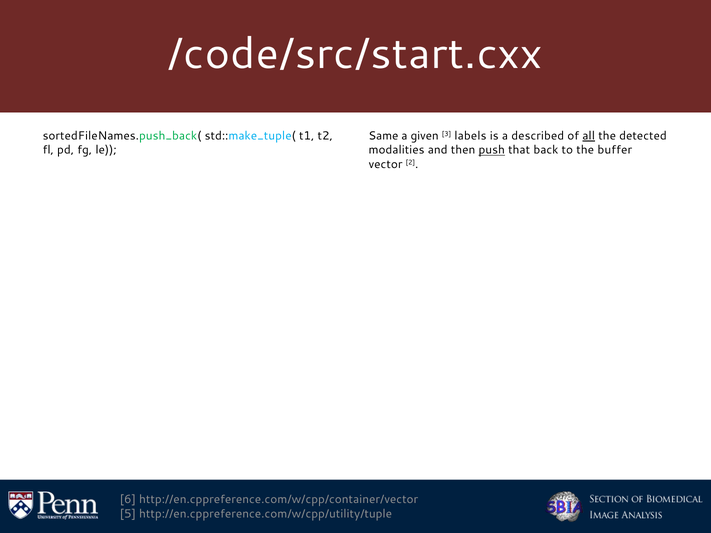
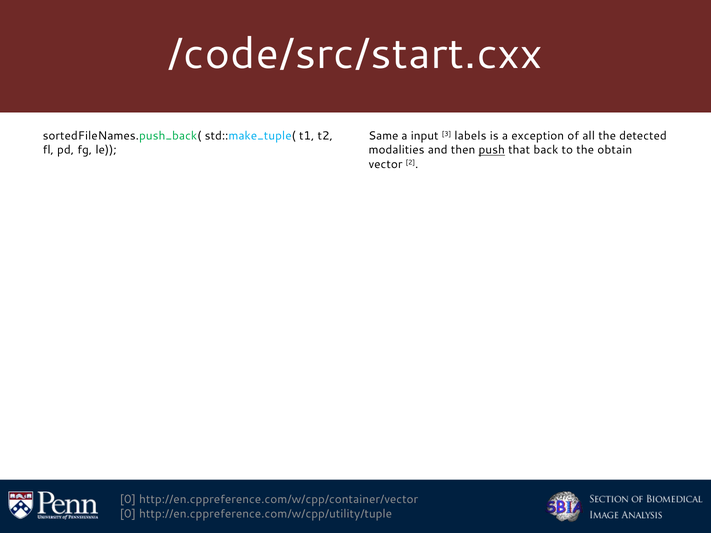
given: given -> input (425, 136)
described: described -> exception (538, 136)
all underline: present -> none (589, 136)
buffer: buffer -> obtain (615, 150)
6: 6 -> 0 (128, 500)
5: 5 -> 0 (128, 514)
